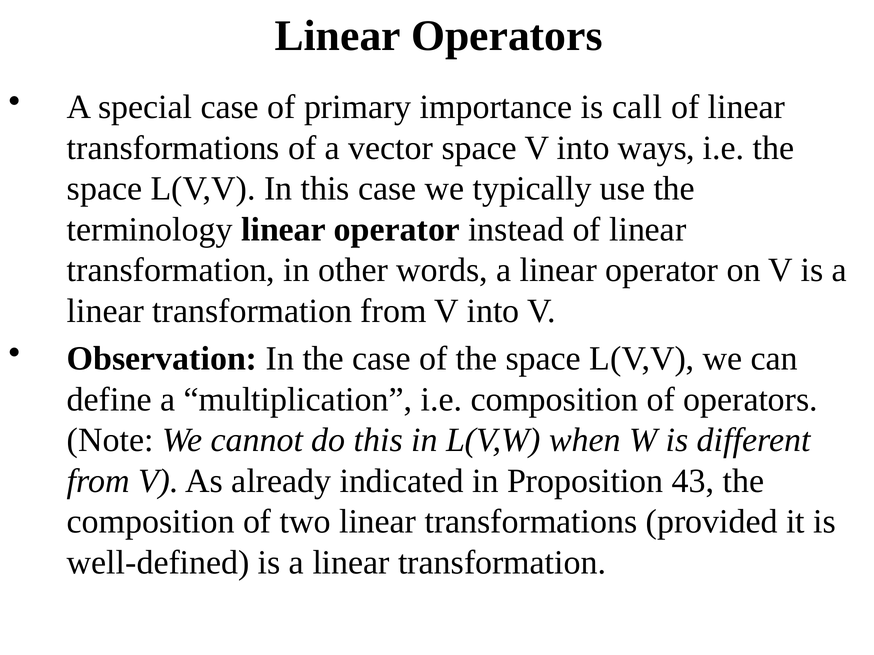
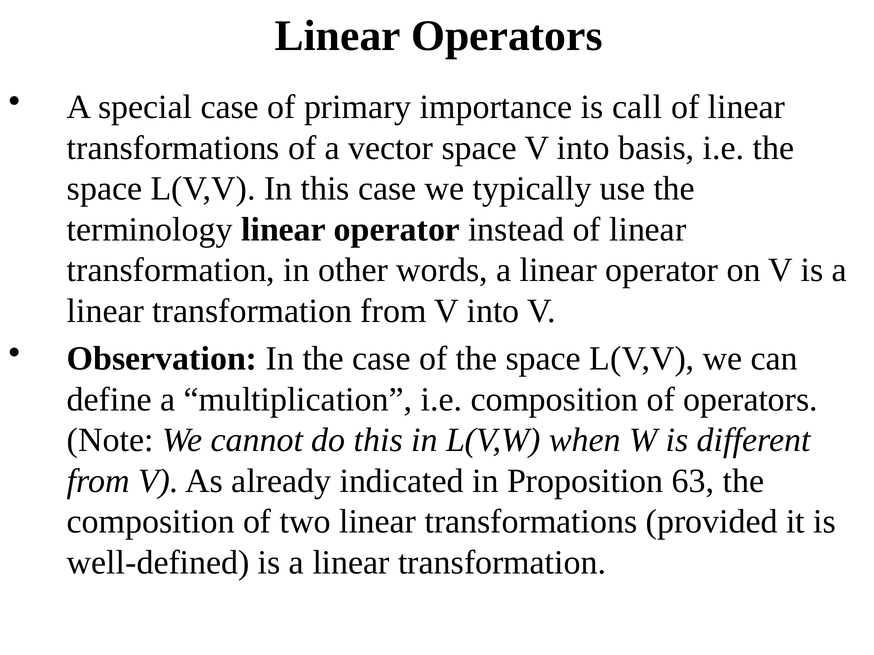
ways: ways -> basis (656, 148)
43: 43 -> 63 (693, 481)
